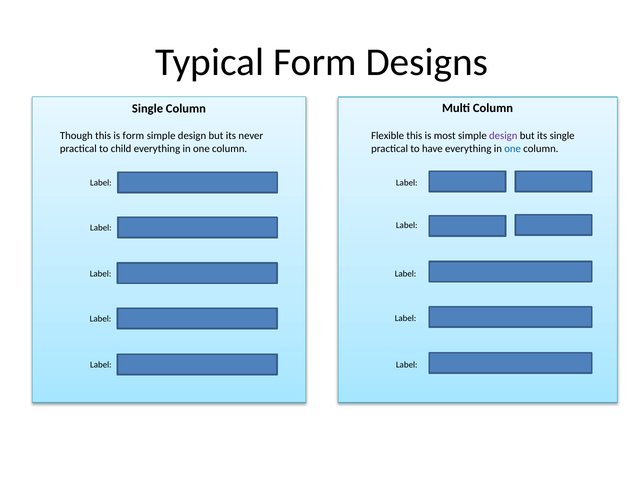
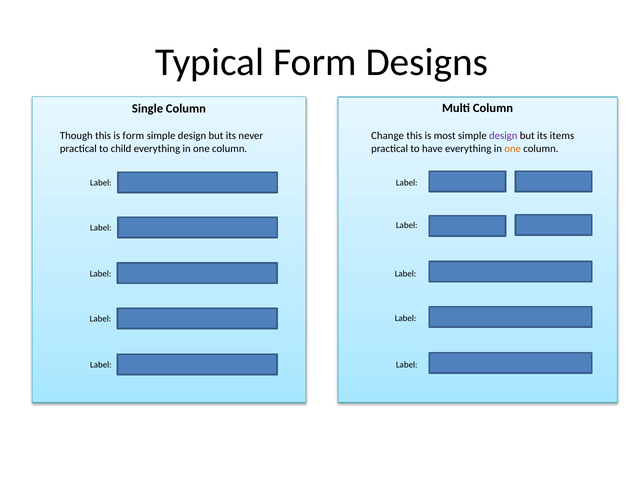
Flexible: Flexible -> Change (388, 136)
its single: single -> items (562, 136)
one colour: blue -> orange (513, 149)
